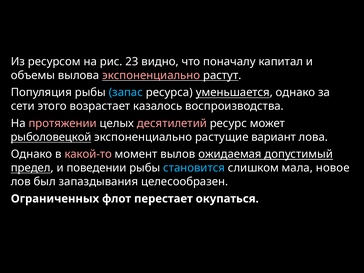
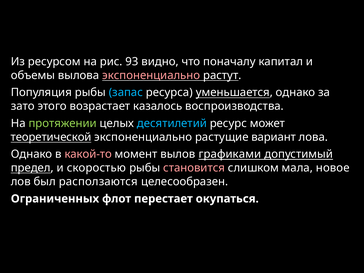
23: 23 -> 93 (132, 62)
сети: сети -> зато (23, 106)
протяжении colour: pink -> light green (63, 123)
десятилетий colour: pink -> light blue (172, 123)
рыболовецкой: рыболовецкой -> теоретической (51, 137)
ожидаемая: ожидаемая -> графиками (230, 154)
поведении: поведении -> скоростью (96, 168)
становится colour: light blue -> pink (194, 168)
запаздывания: запаздывания -> расползаются (98, 182)
